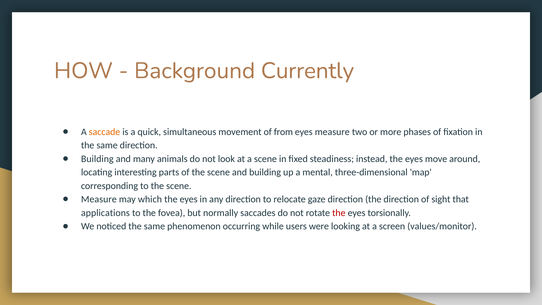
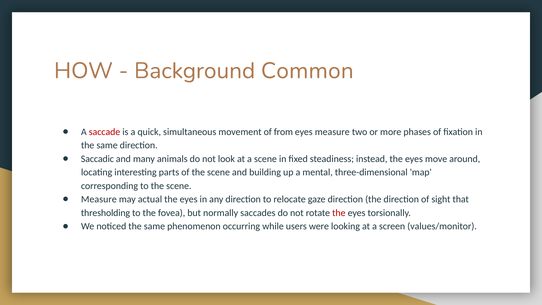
Currently: Currently -> Common (307, 71)
saccade colour: orange -> red (105, 132)
Building: Building -> Saccadic (97, 159)
which: which -> actual (150, 199)
applications: applications -> thresholding (106, 213)
